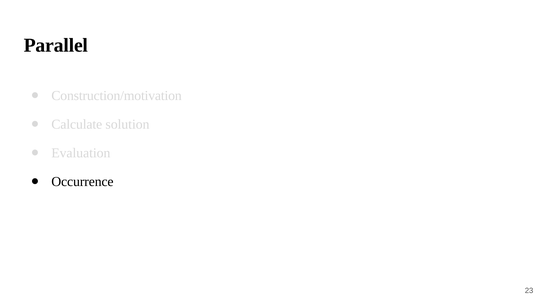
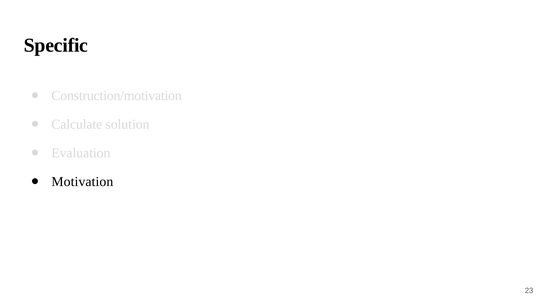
Parallel: Parallel -> Specific (56, 45)
Occurrence: Occurrence -> Motivation (82, 182)
